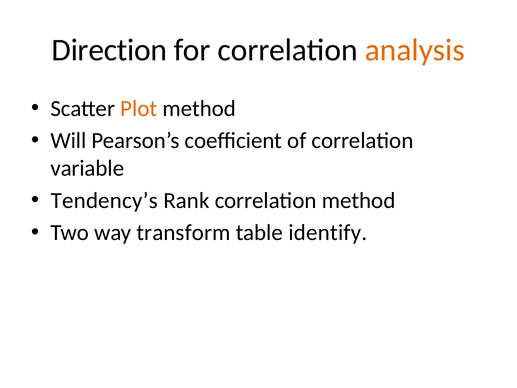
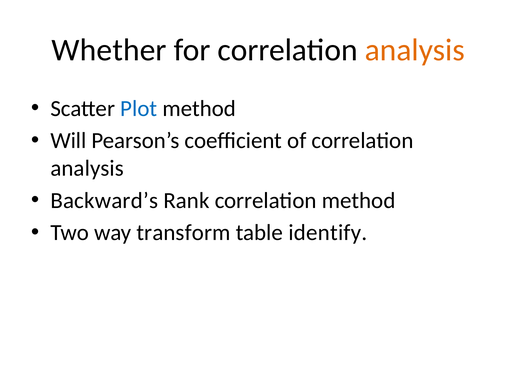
Direction: Direction -> Whether (109, 50)
Plot colour: orange -> blue (139, 108)
variable: variable -> analysis (87, 168)
Tendency’s: Tendency’s -> Backward’s (104, 200)
